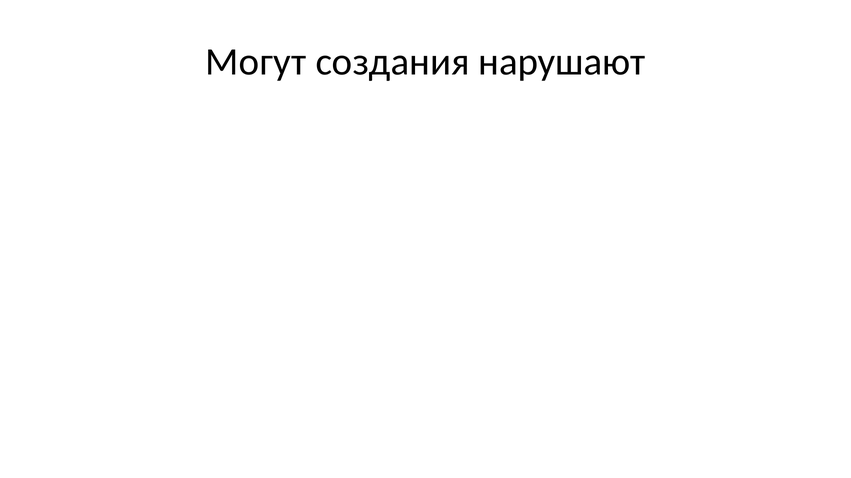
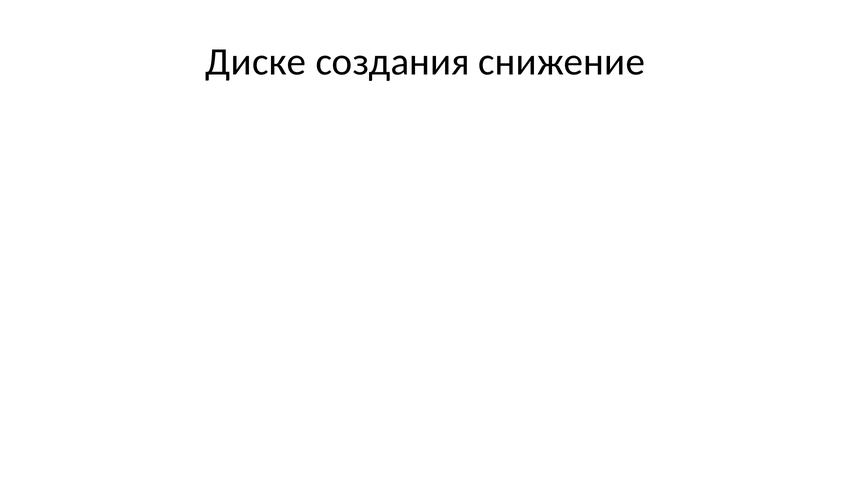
Могут: Могут -> Диске (256, 62)
нарушают: нарушают -> снижение (562, 62)
